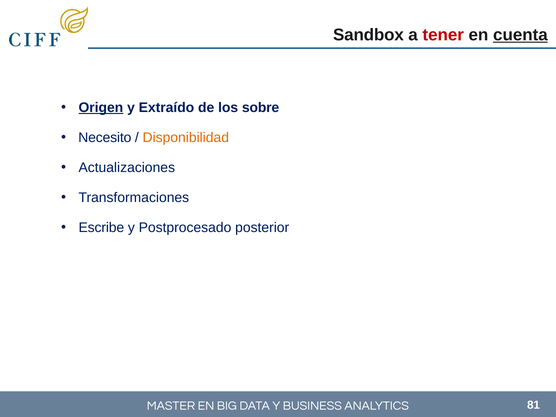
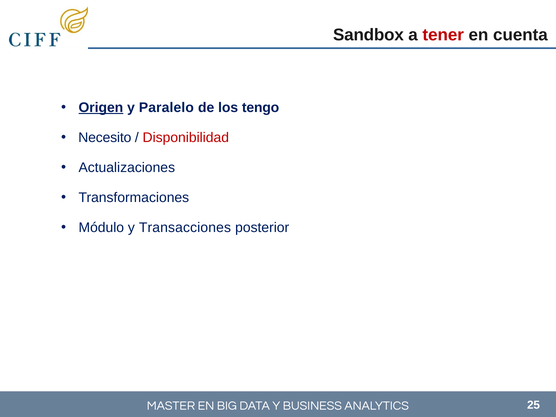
cuenta underline: present -> none (520, 35)
Extraído: Extraído -> Paralelo (166, 108)
sobre: sobre -> tengo (261, 108)
Disponibilidad colour: orange -> red (186, 138)
Escribe: Escribe -> Módulo (101, 228)
Postprocesado: Postprocesado -> Transacciones (185, 228)
81: 81 -> 25 (534, 405)
